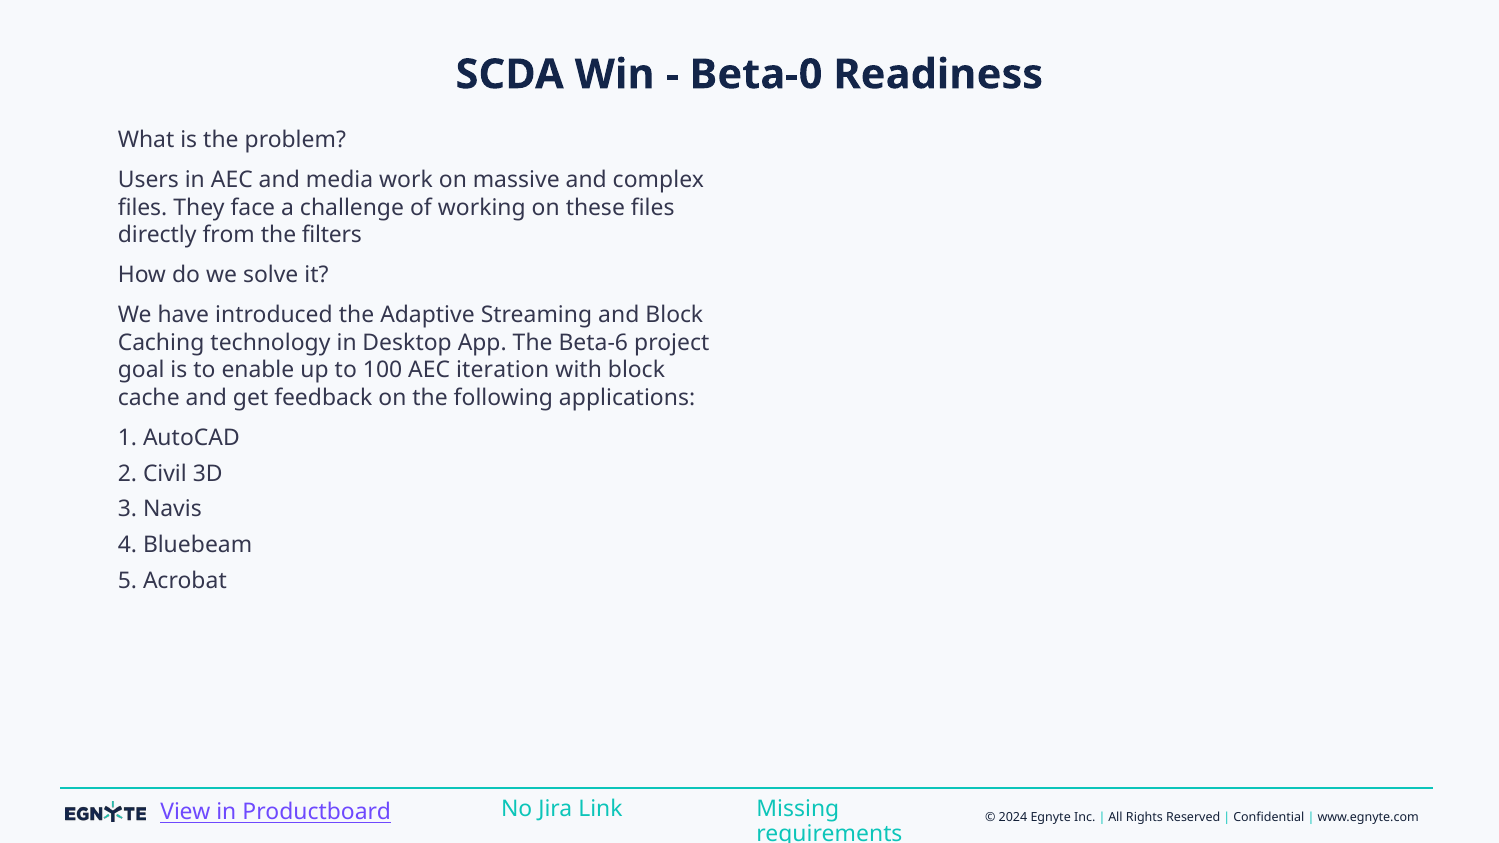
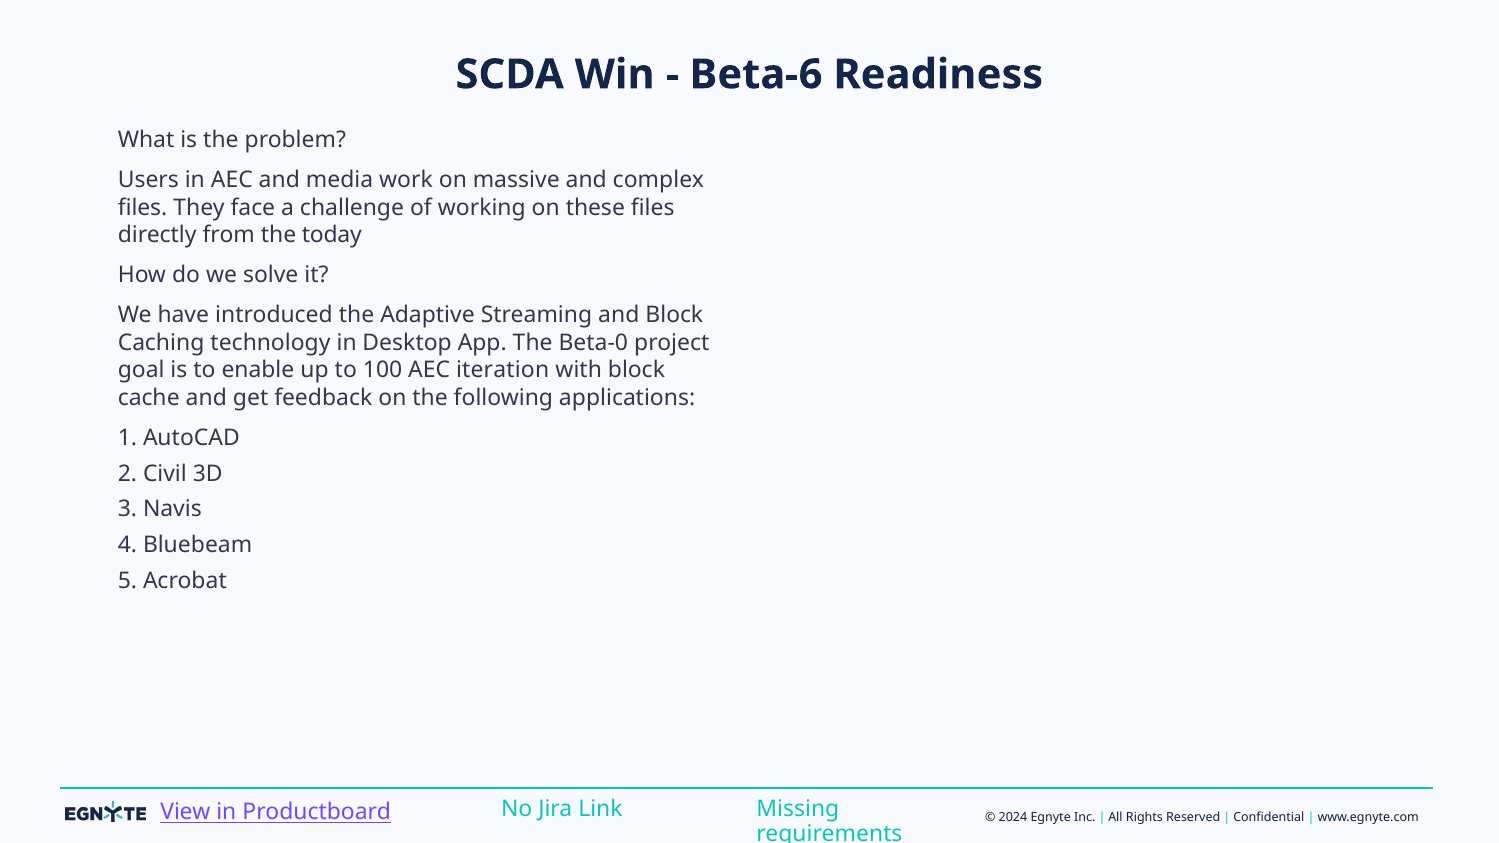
Beta-0: Beta-0 -> Beta-6 (756, 75)
filters: filters -> today (332, 235)
Beta-6: Beta-6 -> Beta-0 (593, 343)
